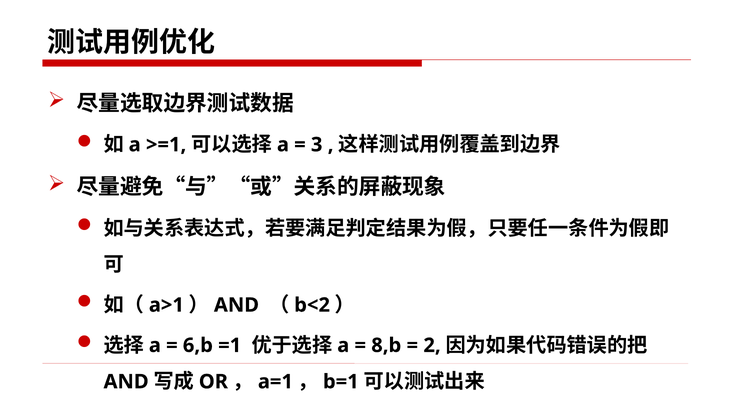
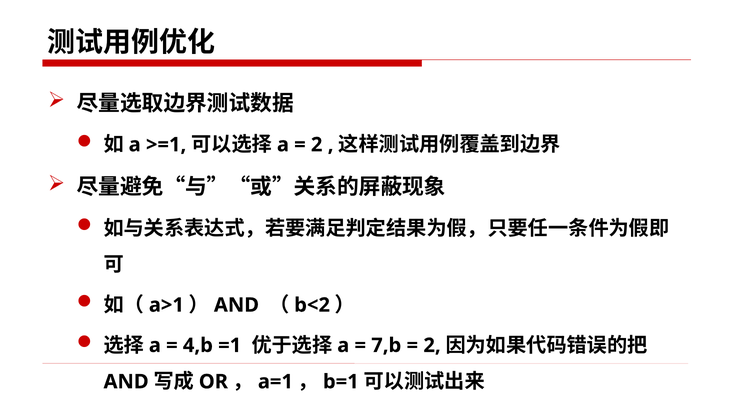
3: 3 -> 2 (317, 145)
6,b: 6,b -> 4,b (198, 345)
8,b: 8,b -> 7,b (386, 345)
